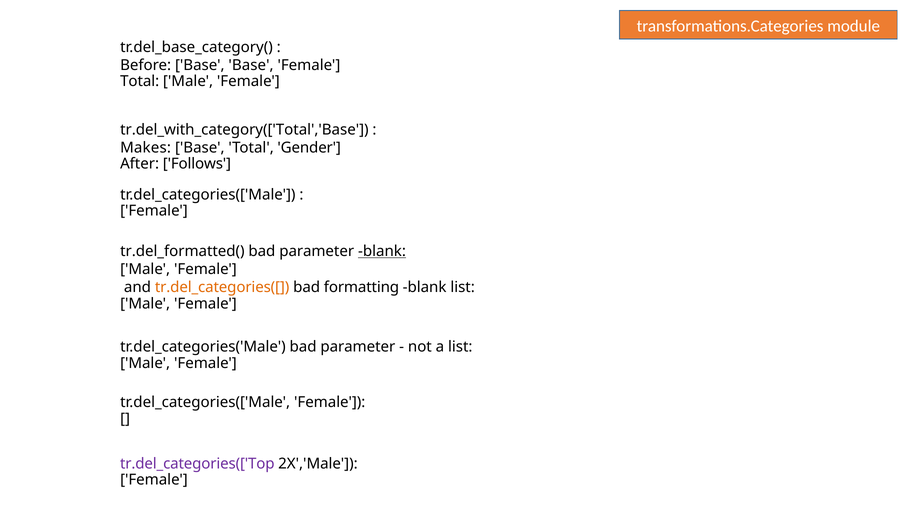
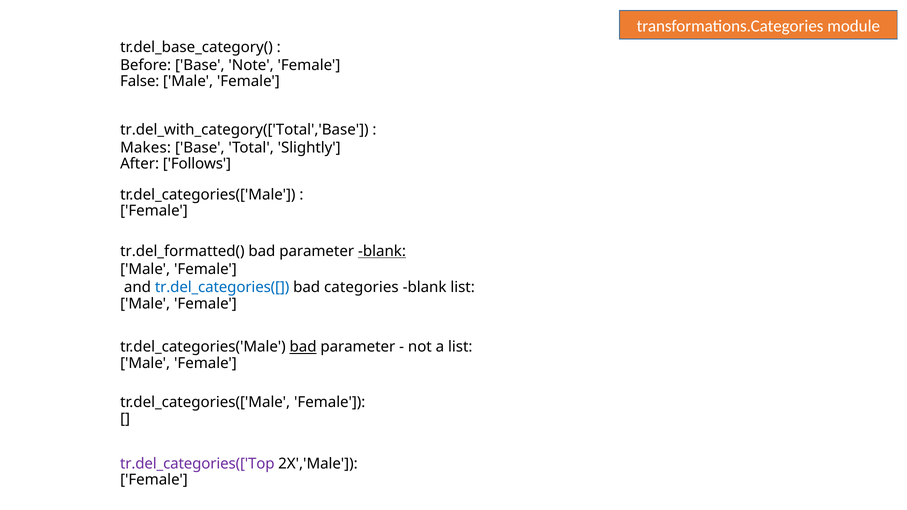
Base Base: Base -> Note (251, 65)
Total: Total -> False (140, 81)
Gender: Gender -> Slightly (309, 148)
tr.del_categories([ colour: orange -> blue (222, 288)
formatting: formatting -> categories (361, 288)
bad underline: none -> present (303, 347)
